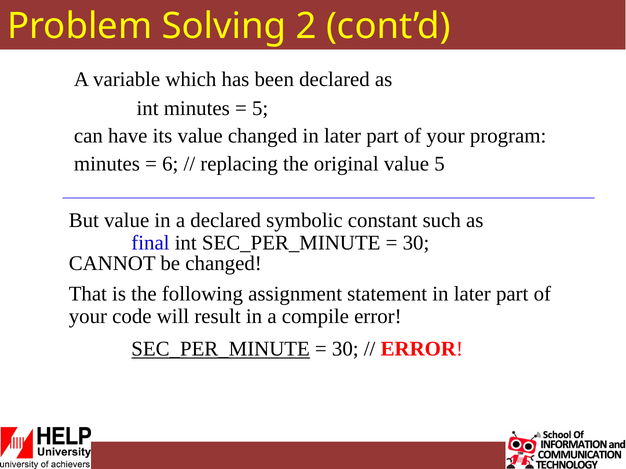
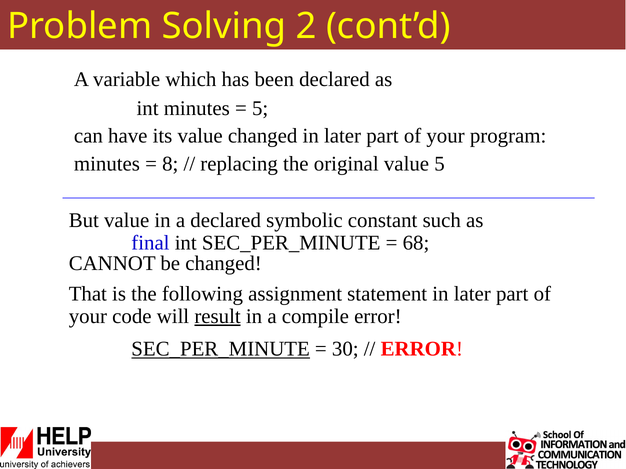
6: 6 -> 8 (170, 164)
30: 30 -> 68 (416, 243)
result underline: none -> present (218, 317)
